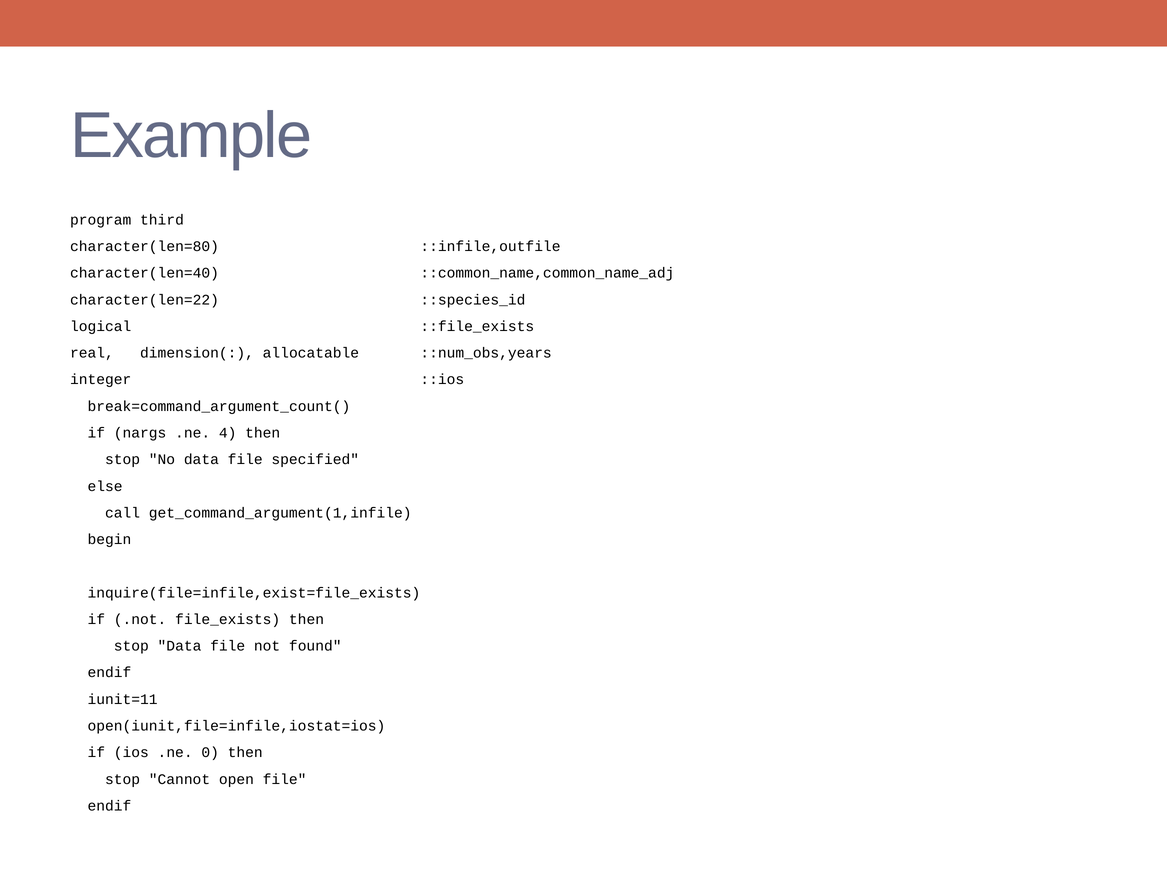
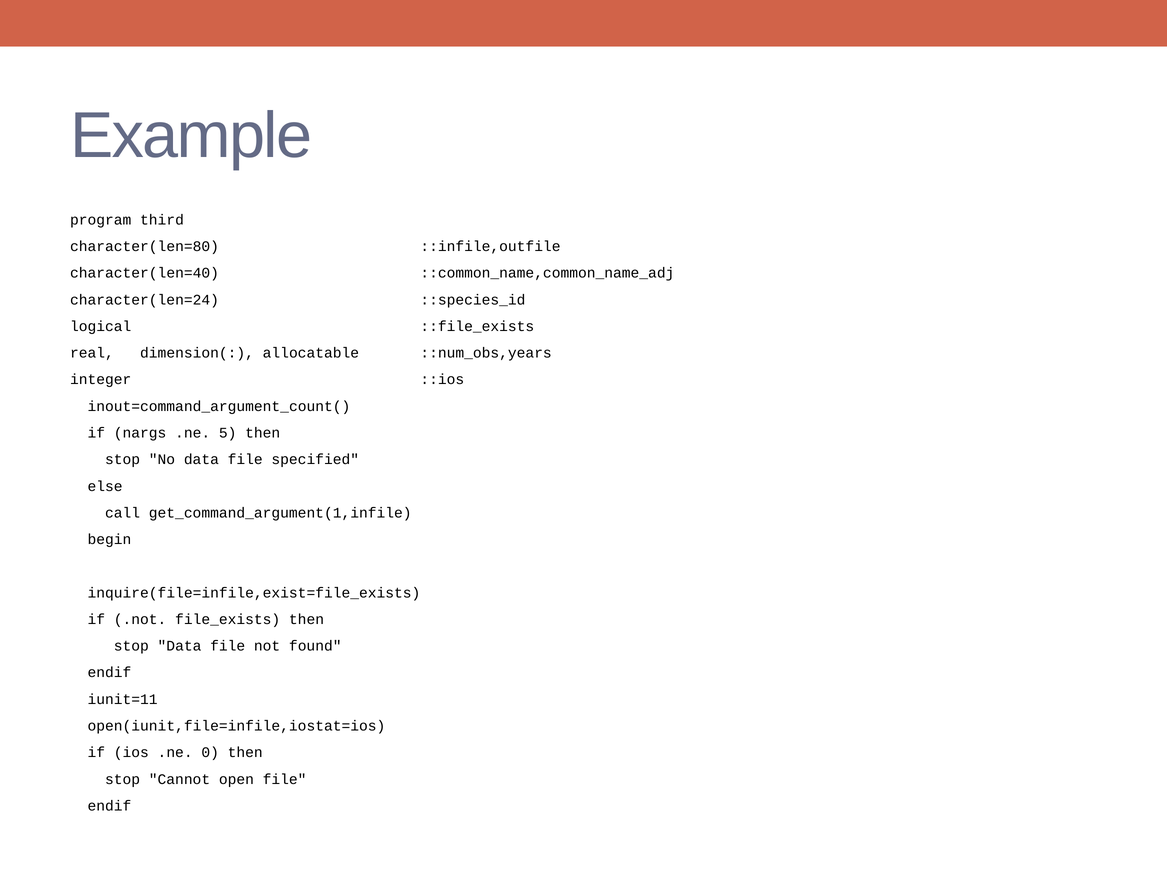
character(len=22: character(len=22 -> character(len=24 (144, 300)
break=command_argument_count(: break=command_argument_count( -> inout=command_argument_count( (219, 406)
4: 4 -> 5 (228, 433)
